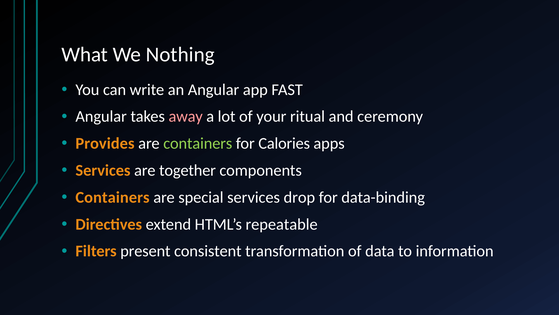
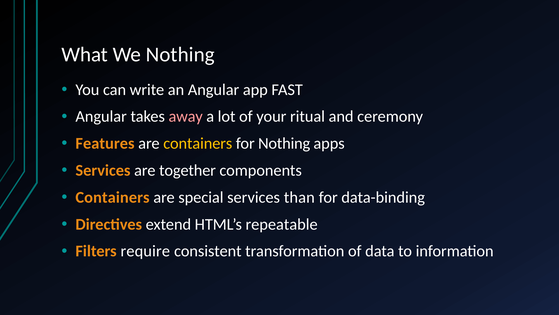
Provides: Provides -> Features (105, 143)
containers colour: light green -> yellow (198, 143)
for Calories: Calories -> Nothing (284, 143)
drop: drop -> than (299, 197)
present: present -> require (145, 251)
